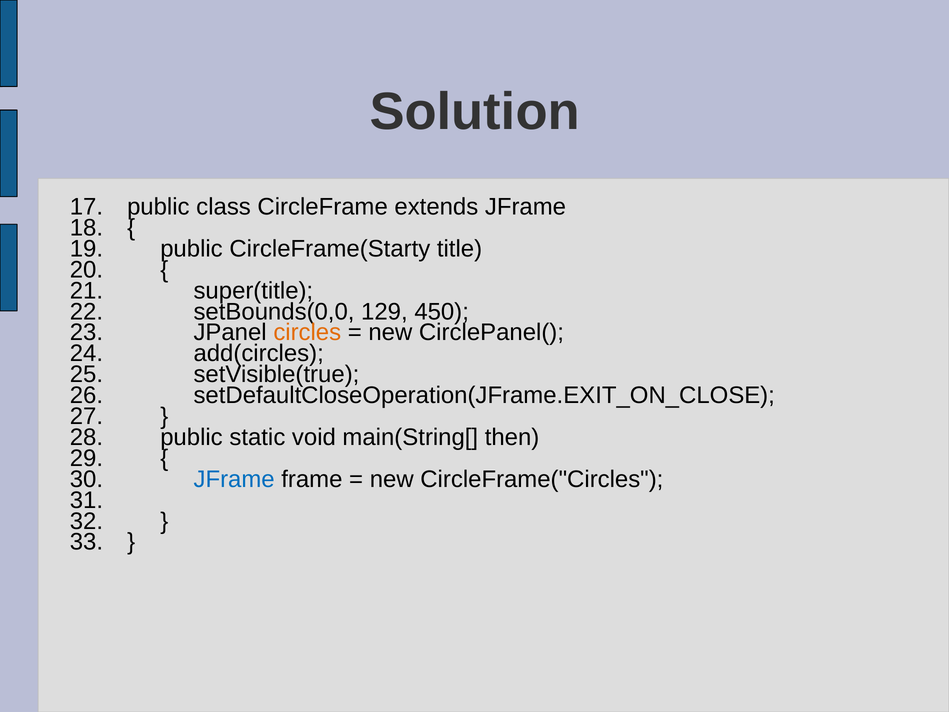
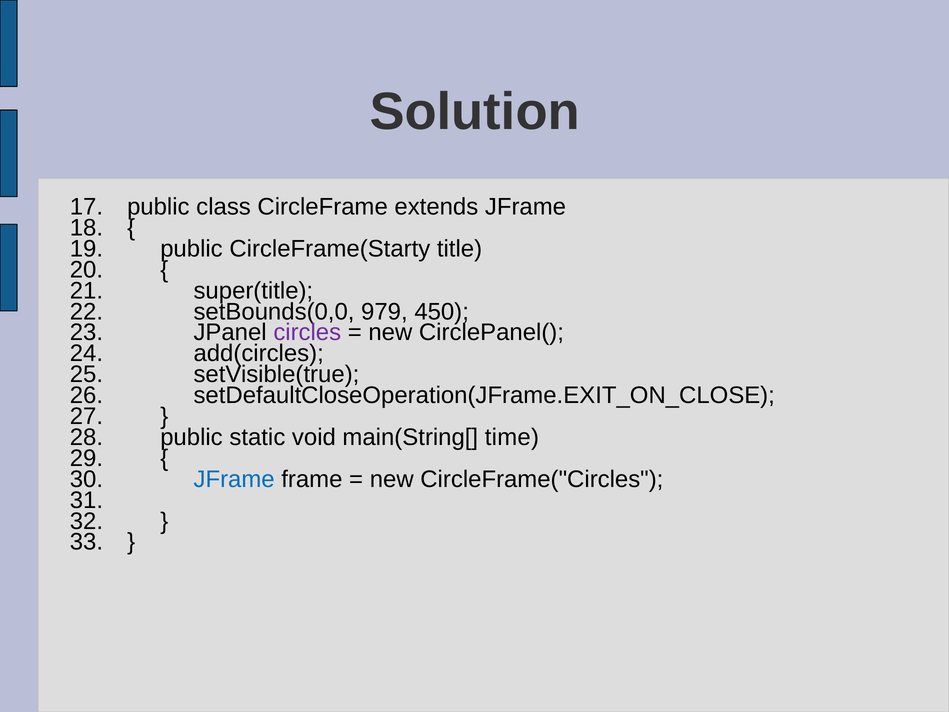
129: 129 -> 979 (384, 311)
circles colour: orange -> purple (307, 332)
then: then -> time (512, 437)
